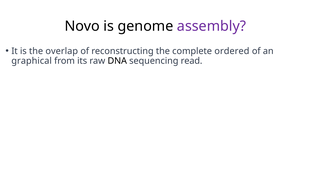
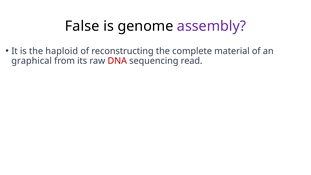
Novo: Novo -> False (82, 26)
overlap: overlap -> haploid (62, 51)
ordered: ordered -> material (232, 51)
DNA colour: black -> red (117, 61)
